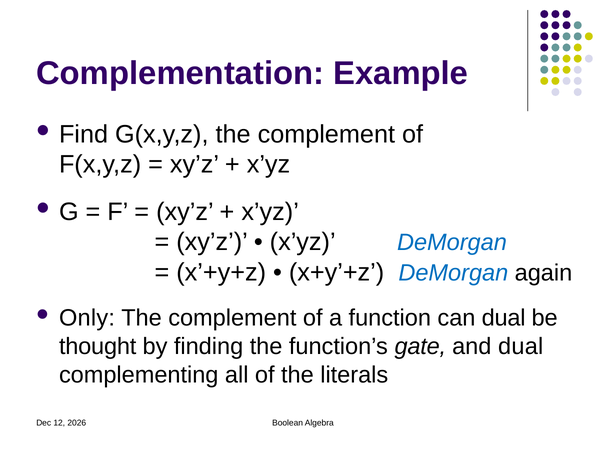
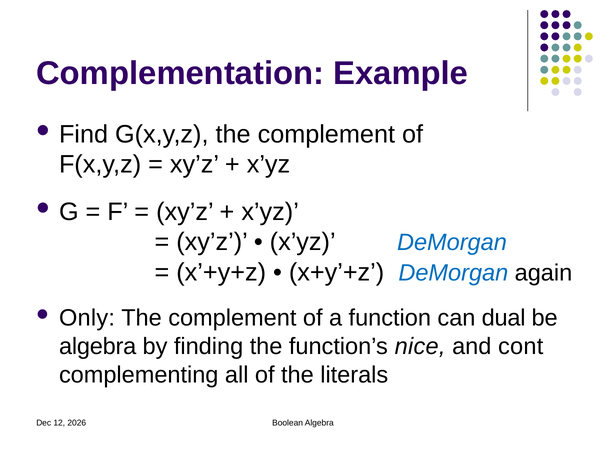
thought: thought -> algebra (98, 346)
gate: gate -> nice (420, 346)
and dual: dual -> cont (521, 346)
